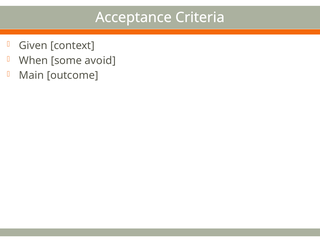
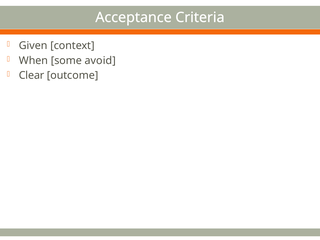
Main: Main -> Clear (32, 75)
